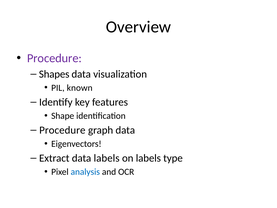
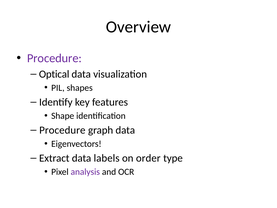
Shapes: Shapes -> Optical (54, 74)
known: known -> shapes (80, 88)
on labels: labels -> order (148, 158)
analysis colour: blue -> purple (85, 172)
